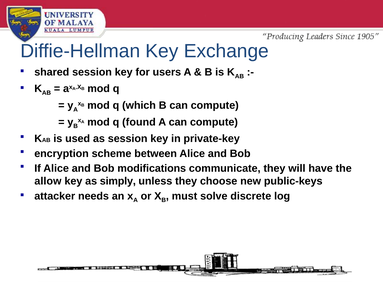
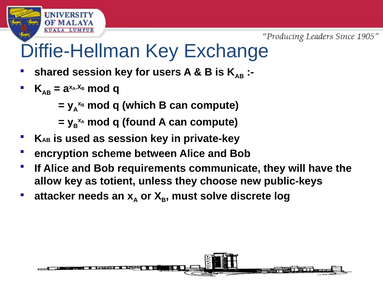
modifications: modifications -> requirements (152, 169)
simply: simply -> totient (118, 181)
